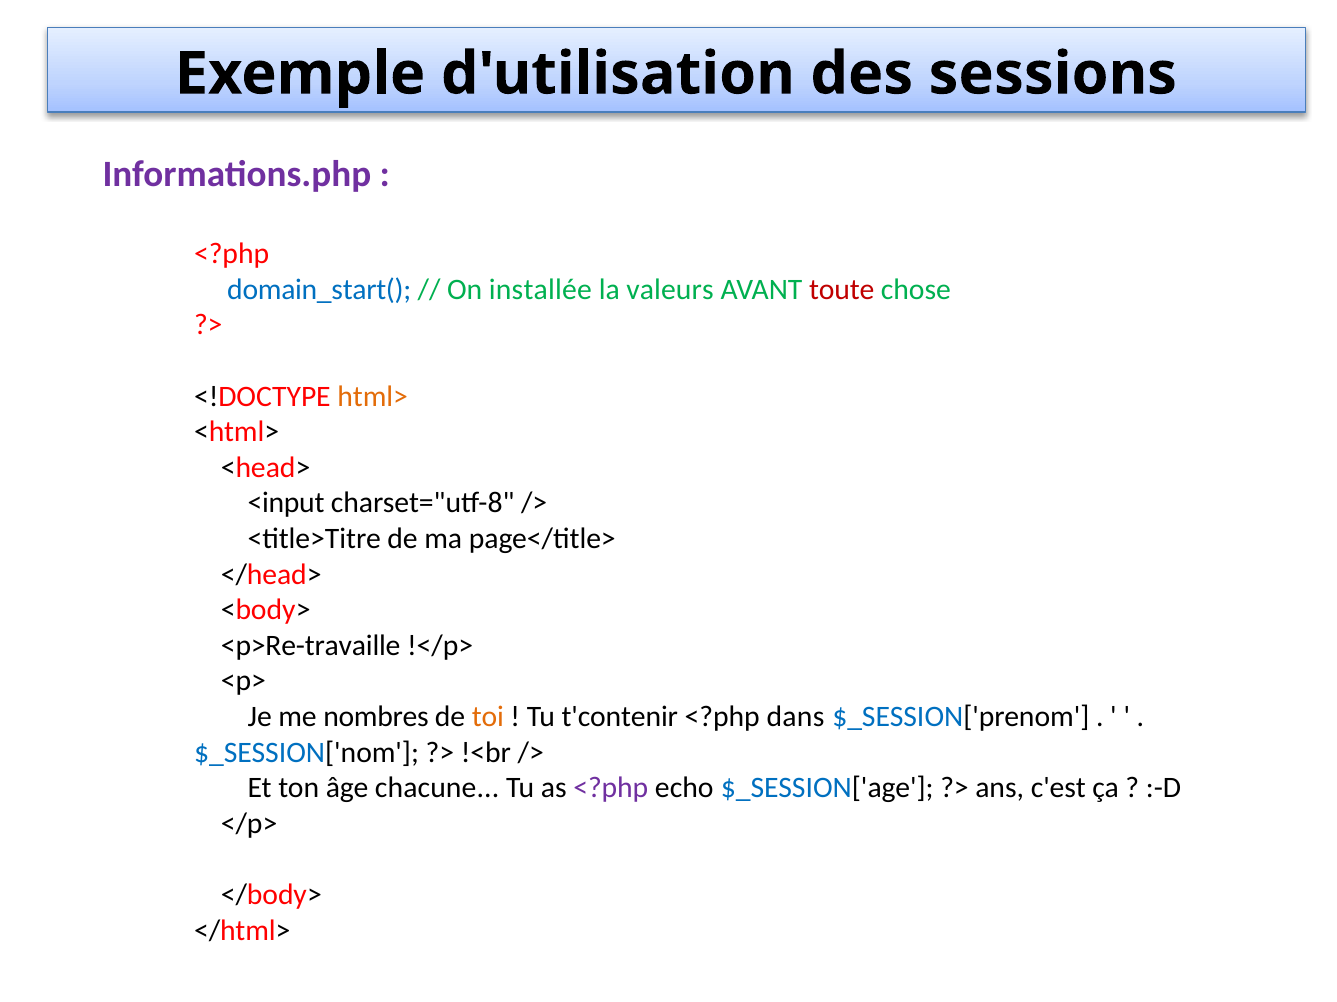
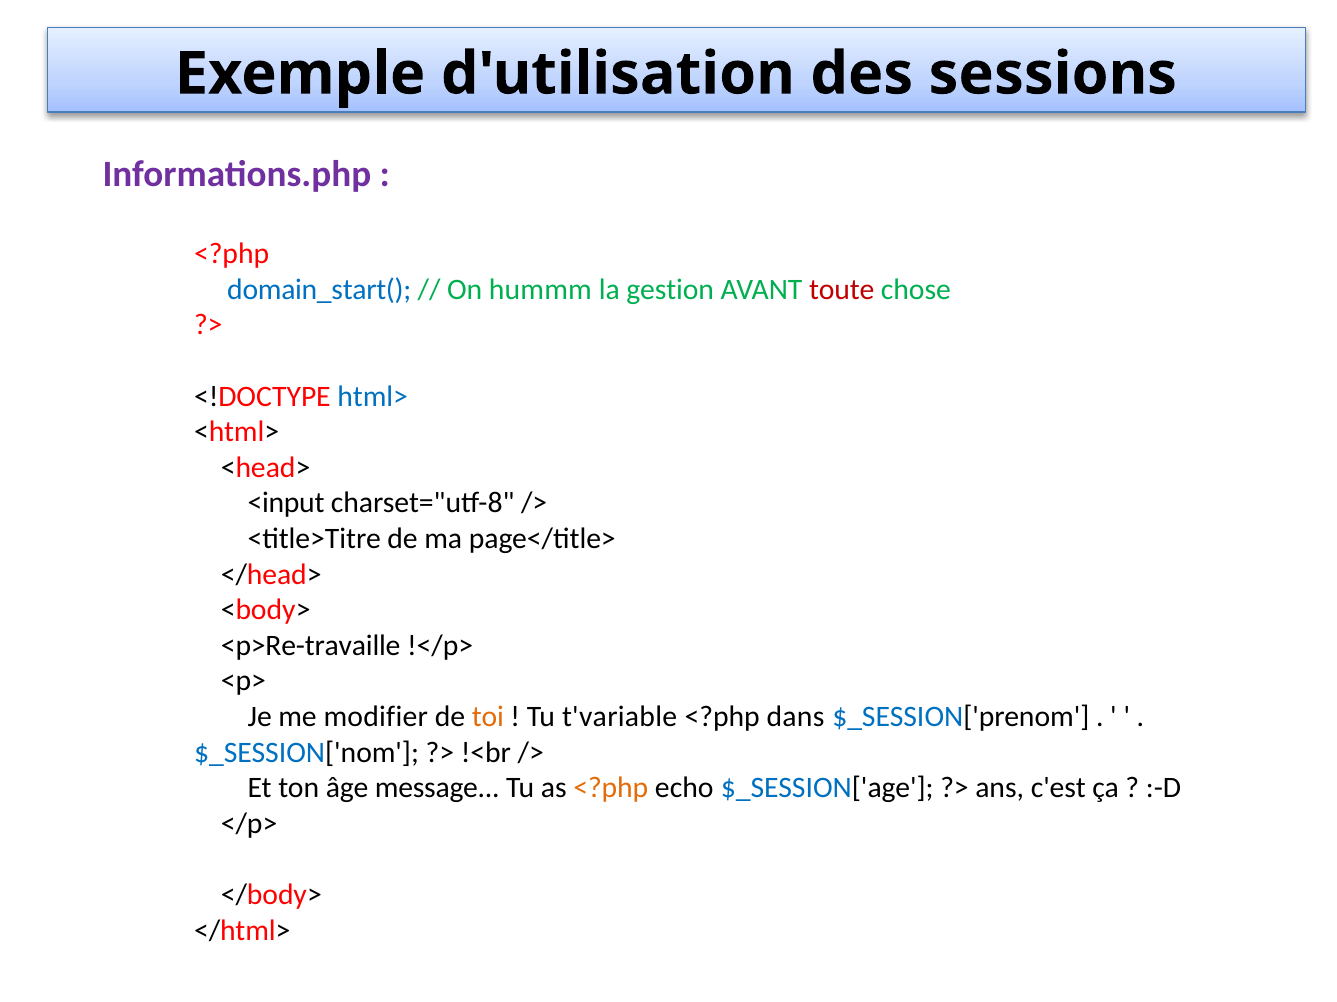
installée: installée -> hummm (540, 290)
valeurs: valeurs -> gestion (670, 290)
html> colour: orange -> blue (373, 397)
nombres: nombres -> modifier (376, 717)
t'contenir: t'contenir -> t'variable (620, 717)
chacune: chacune -> message (437, 789)
<?php colour: purple -> orange (611, 789)
